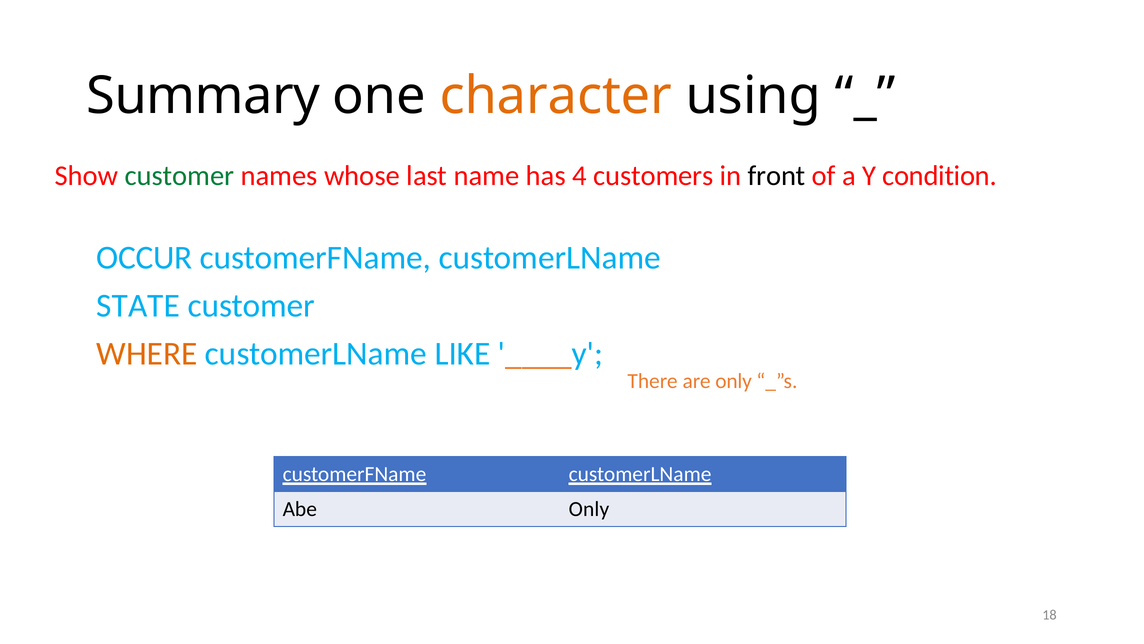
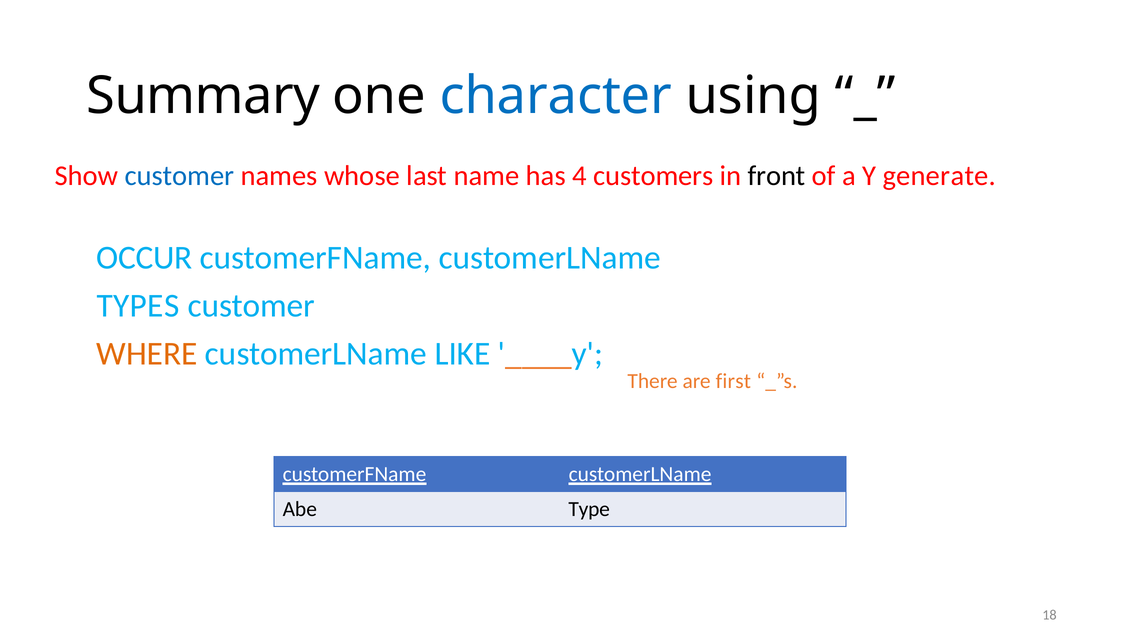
character colour: orange -> blue (556, 96)
customer colour: green -> blue (180, 176)
condition: condition -> generate (939, 176)
STATE: STATE -> TYPES (138, 305)
are only: only -> first (733, 381)
Abe Only: Only -> Type (589, 509)
